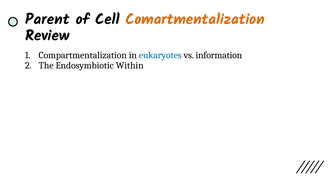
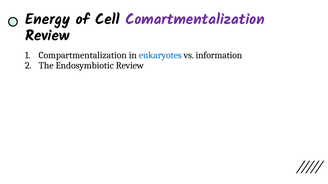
Parent: Parent -> Energy (47, 19)
Comartmentalization colour: orange -> purple (195, 19)
Endosymbiotic Within: Within -> Review (130, 66)
